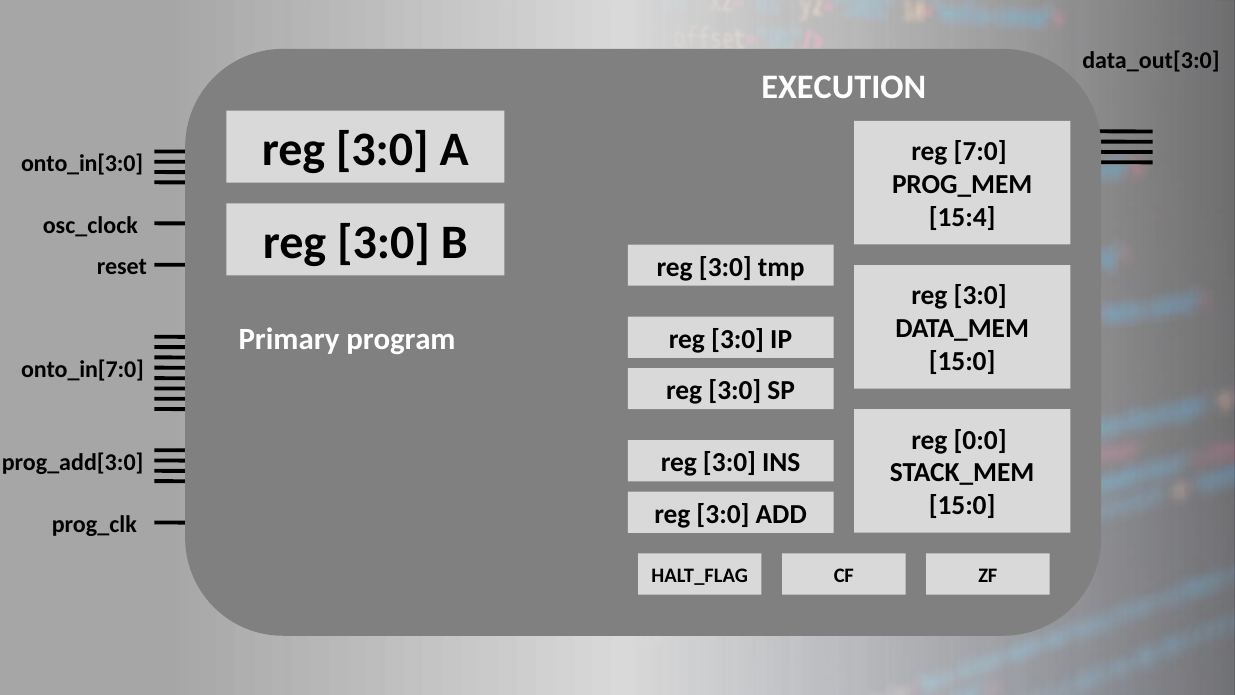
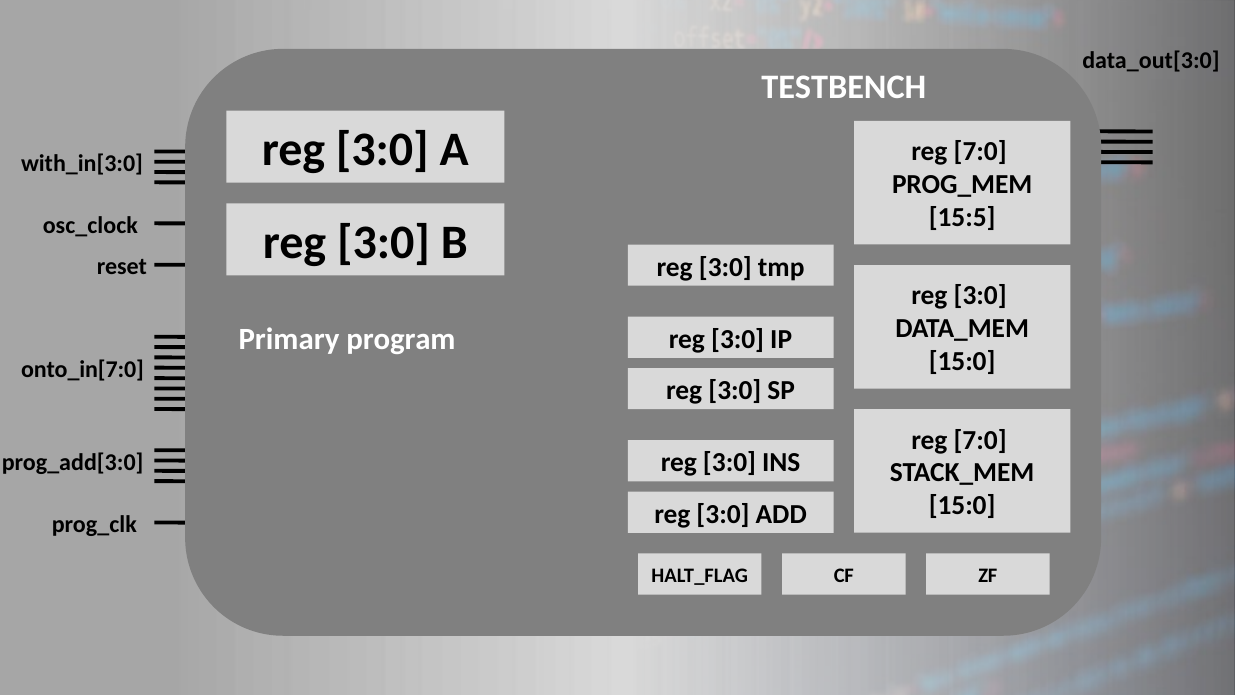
EXECUTION: EXECUTION -> TESTBENCH (844, 87)
onto_in[3:0: onto_in[3:0 -> with_in[3:0 (82, 163)
15:4: 15:4 -> 15:5 (962, 217)
0:0: 0:0 -> 7:0 (980, 440)
